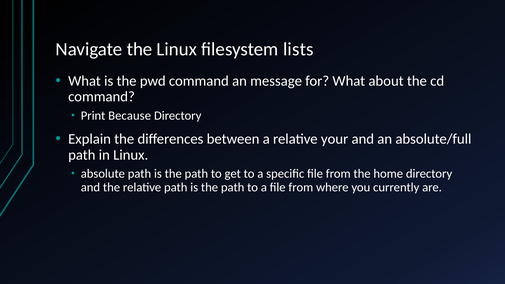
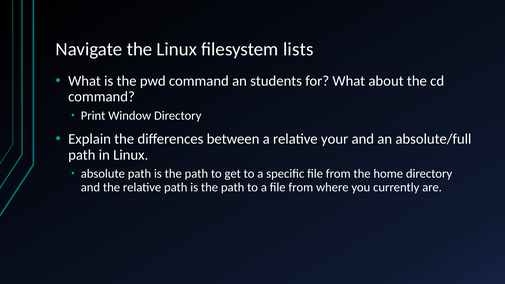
message: message -> students (276, 81)
Because: Because -> Window (130, 116)
